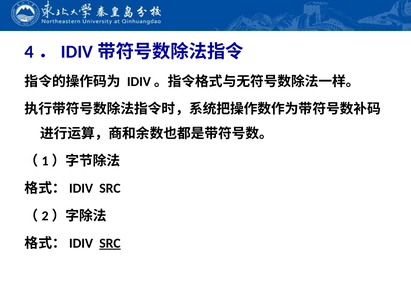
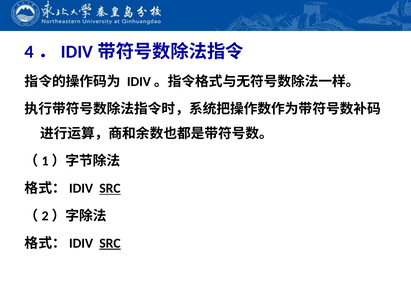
SRC underline: none -> present (110, 189)
